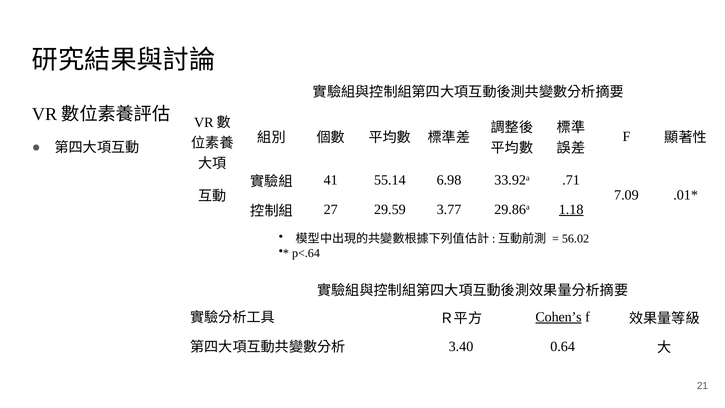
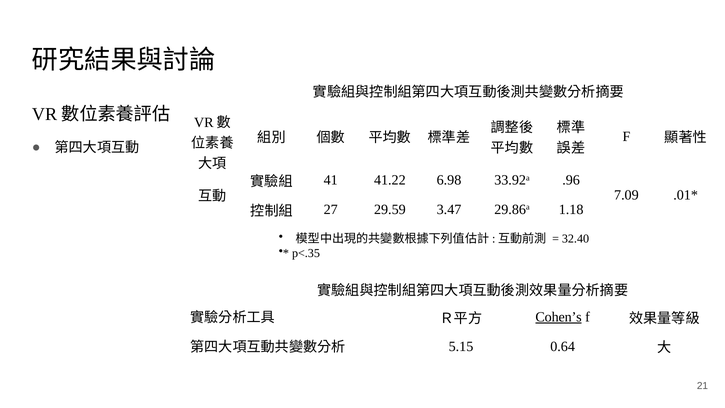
55.14: 55.14 -> 41.22 (390, 180)
.71: .71 -> .96 (571, 180)
3.77: 3.77 -> 3.47 (449, 209)
1.18 underline: present -> none (571, 209)
56.02: 56.02 -> 32.40 (575, 238)
p<.64: p<.64 -> p<.35 (306, 253)
3.40: 3.40 -> 5.15 (461, 346)
